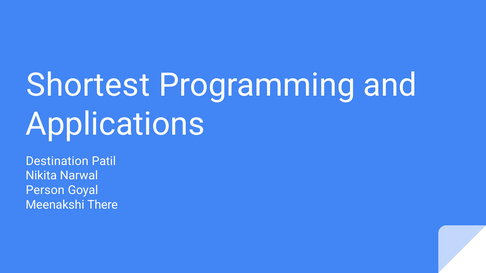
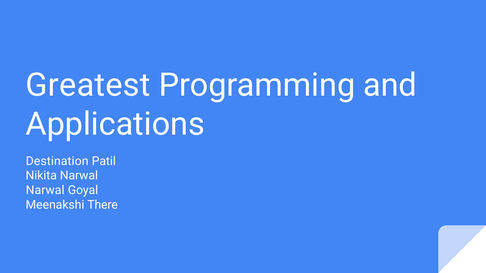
Shortest: Shortest -> Greatest (88, 85)
Person: Person -> Narwal (45, 190)
